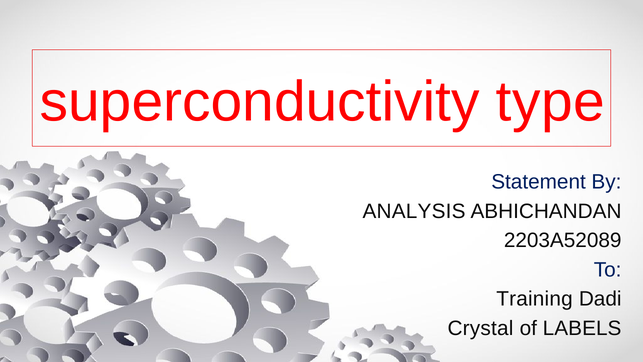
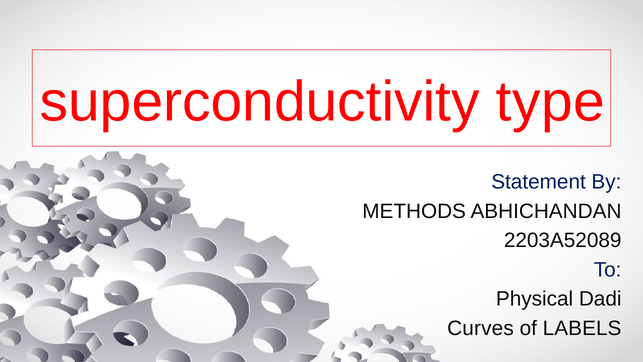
ANALYSIS: ANALYSIS -> METHODS (414, 211)
Training: Training -> Physical (535, 299)
Crystal: Crystal -> Curves (480, 328)
